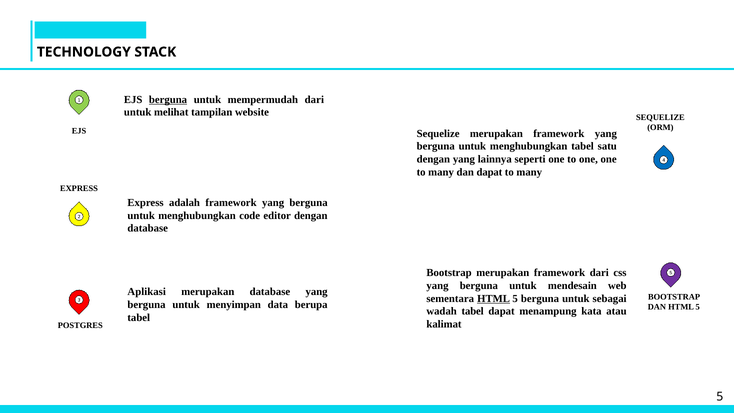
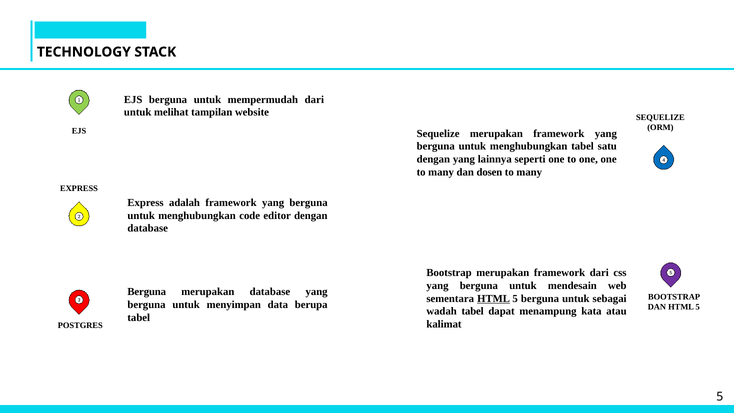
berguna underline: present -> none (168, 100)
dan dapat: dapat -> dosen (489, 172)
Aplikasi: Aplikasi -> Berguna (147, 292)
